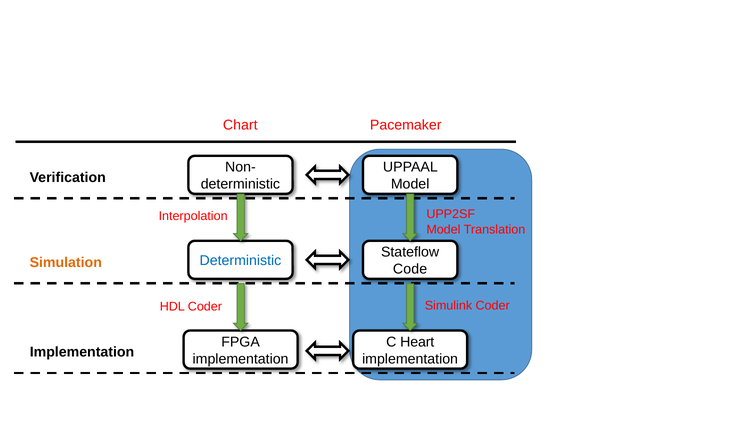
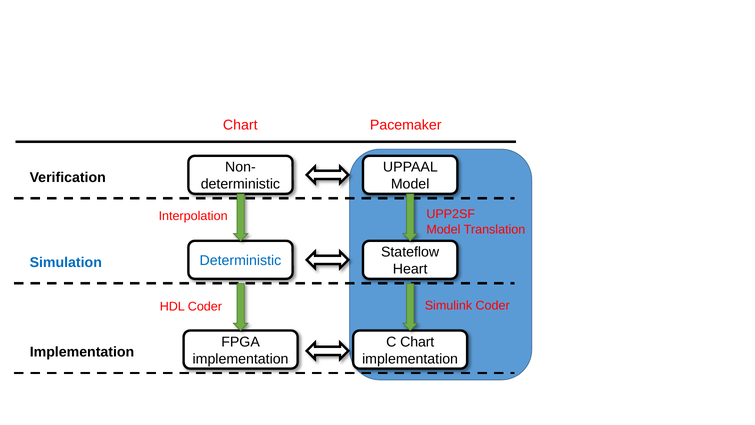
Simulation colour: orange -> blue (66, 262)
Code: Code -> Heart (410, 269)
C Heart: Heart -> Chart (417, 342)
